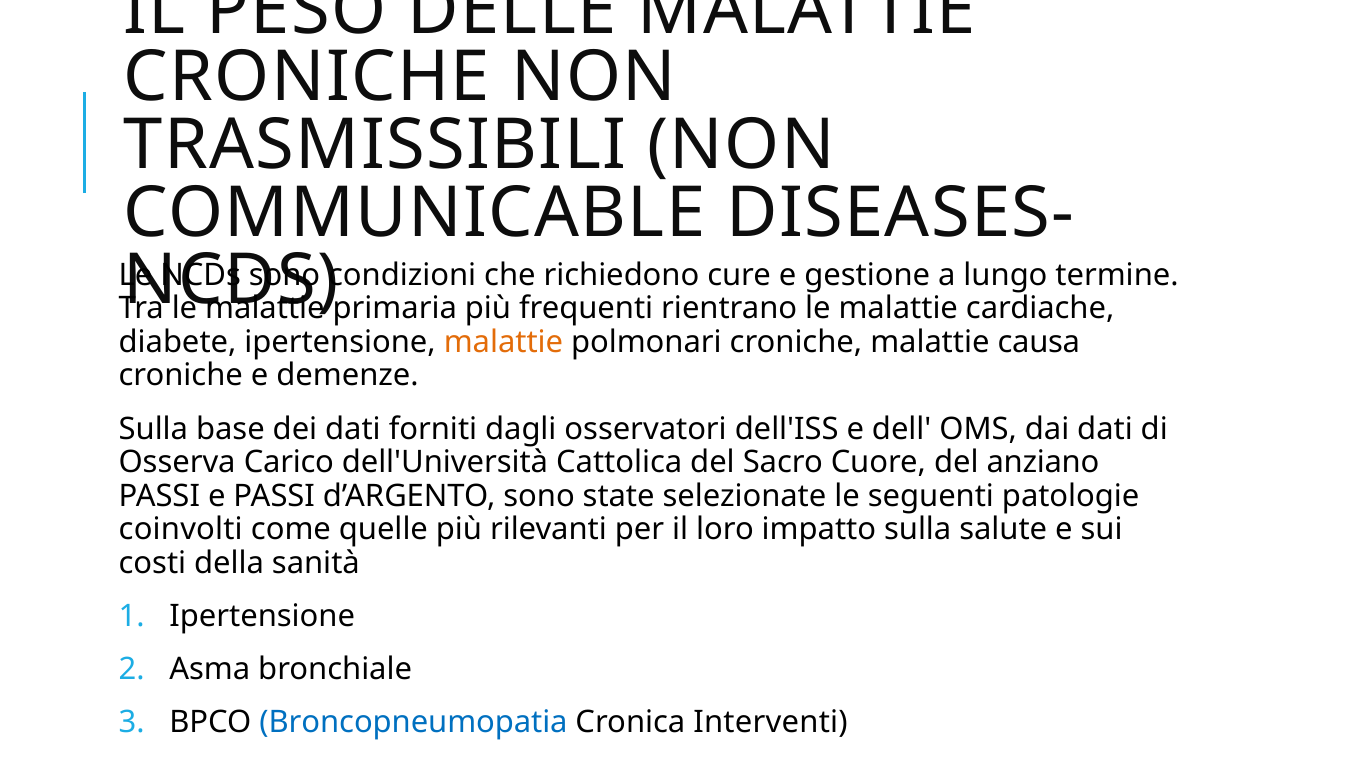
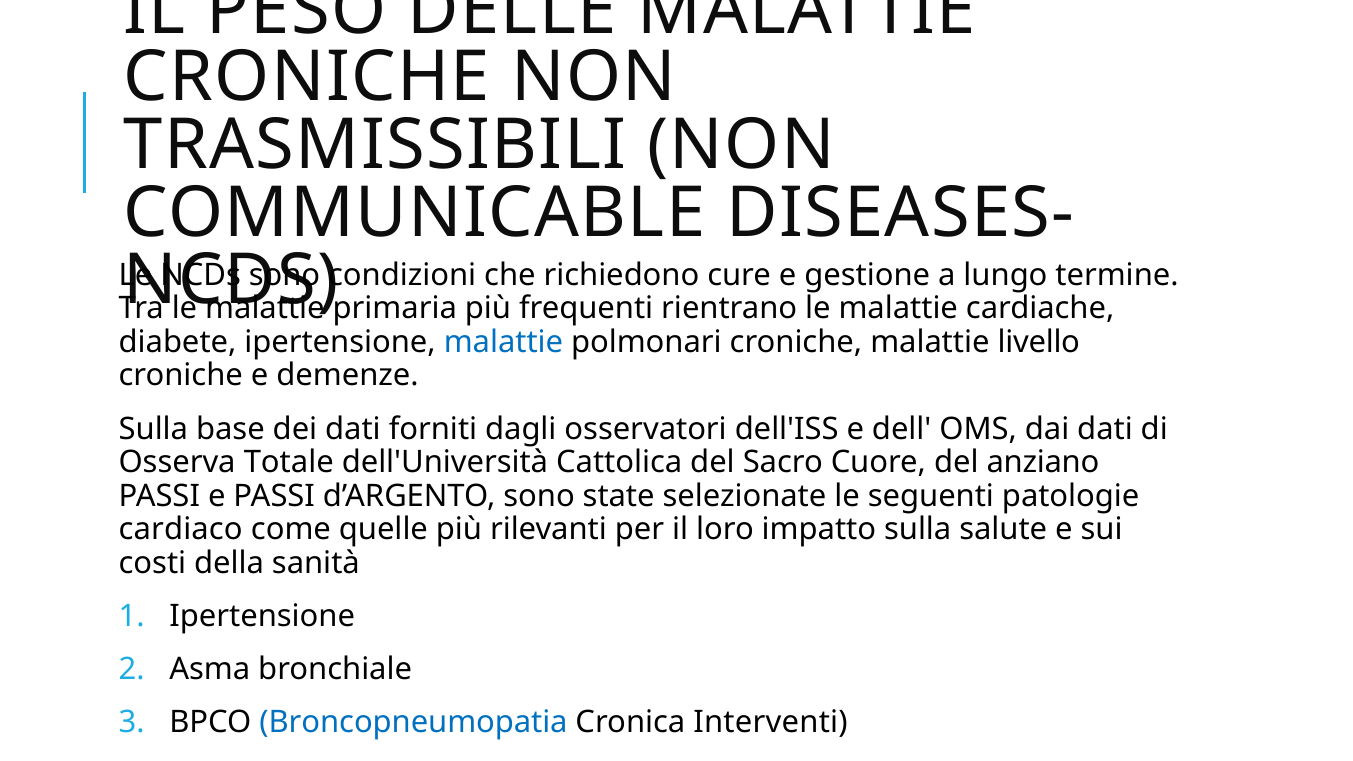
malattie colour: orange -> blue (503, 342)
causa: causa -> livello (1039, 342)
Carico: Carico -> Totale (289, 462)
coinvolti: coinvolti -> cardiaco (181, 529)
